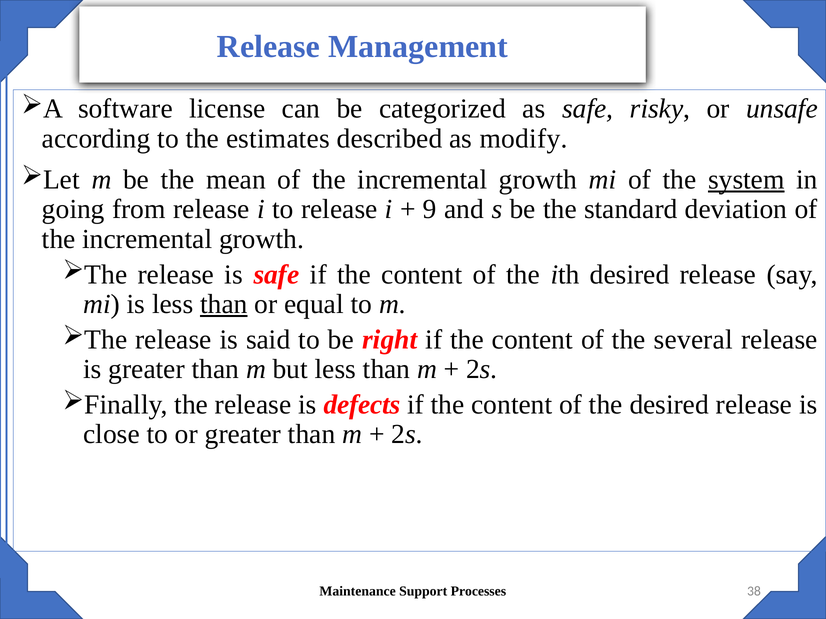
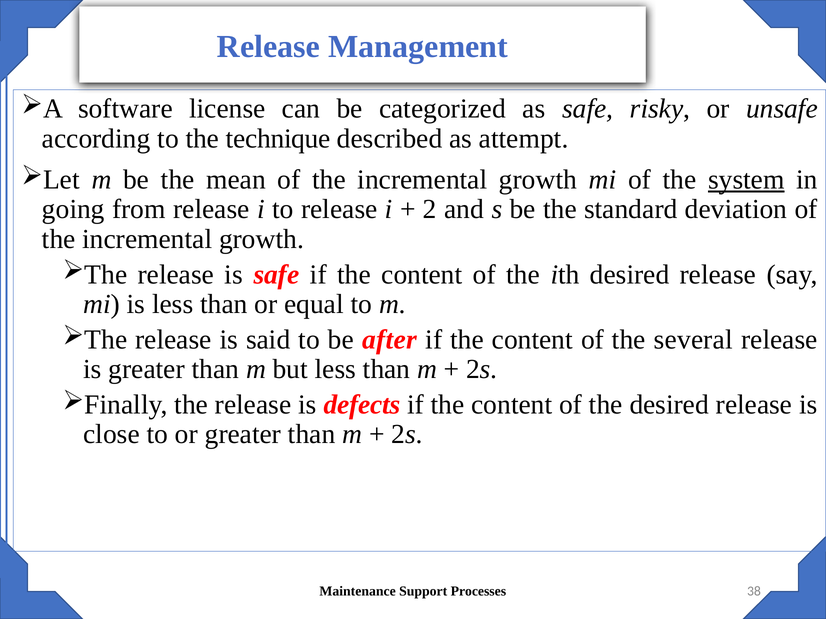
estimates: estimates -> technique (278, 139)
modify: modify -> attempt (524, 139)
9: 9 -> 2 (430, 209)
than underline: present -> none (224, 304)
right: right -> after (390, 340)
